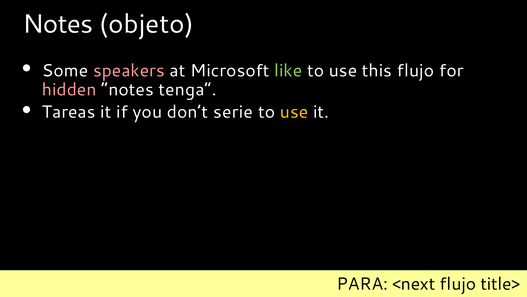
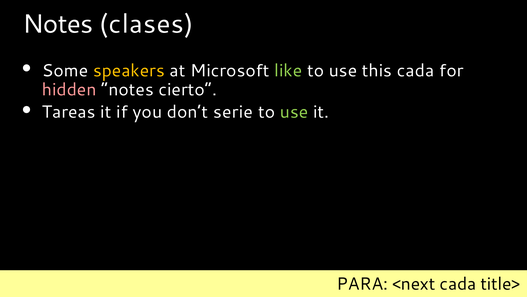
objeto: objeto -> clases (146, 24)
speakers colour: pink -> yellow (129, 70)
this flujo: flujo -> cada (416, 70)
tenga: tenga -> cierto (188, 89)
use colour: yellow -> light green (294, 112)
<next flujo: flujo -> cada (458, 284)
